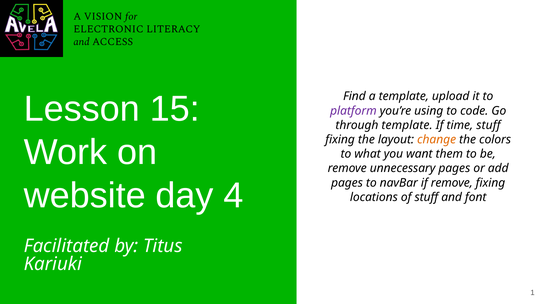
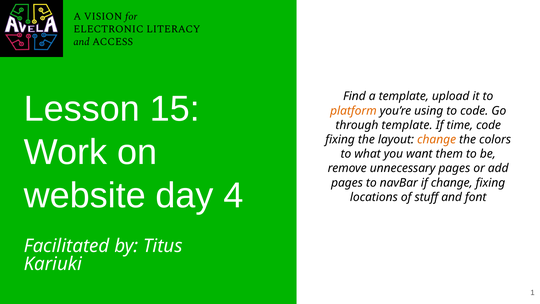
platform colour: purple -> orange (353, 111)
time stuff: stuff -> code (489, 125)
if remove: remove -> change (452, 183)
